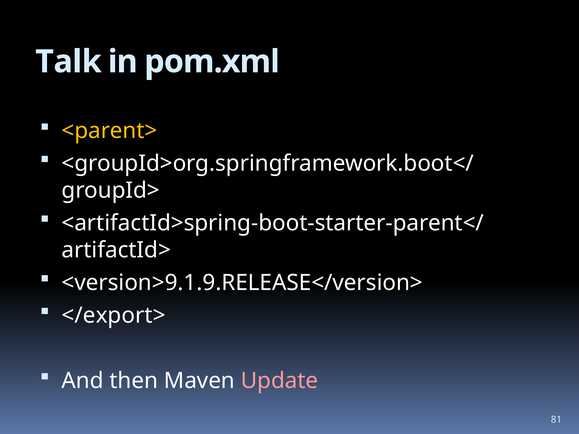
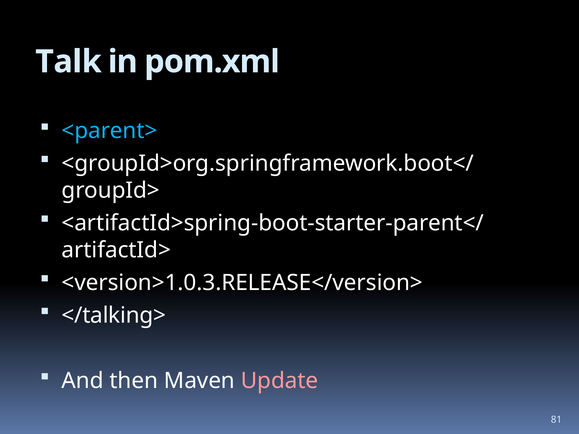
<parent> colour: yellow -> light blue (109, 131)
<version>9.1.9.RELEASE</version>: <version>9.1.9.RELEASE</version> -> <version>1.0.3.RELEASE</version> (242, 283)
</export>: </export> -> </talking> (114, 316)
